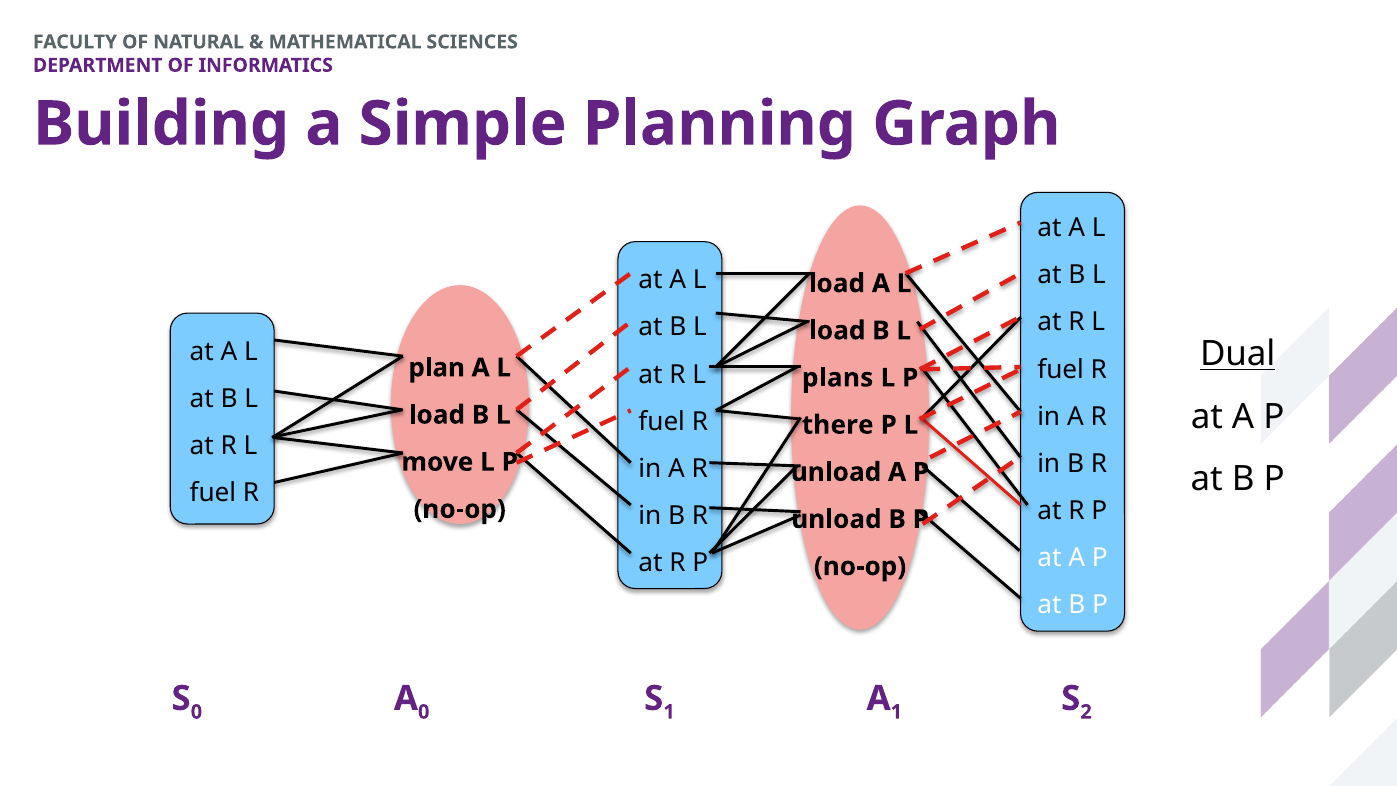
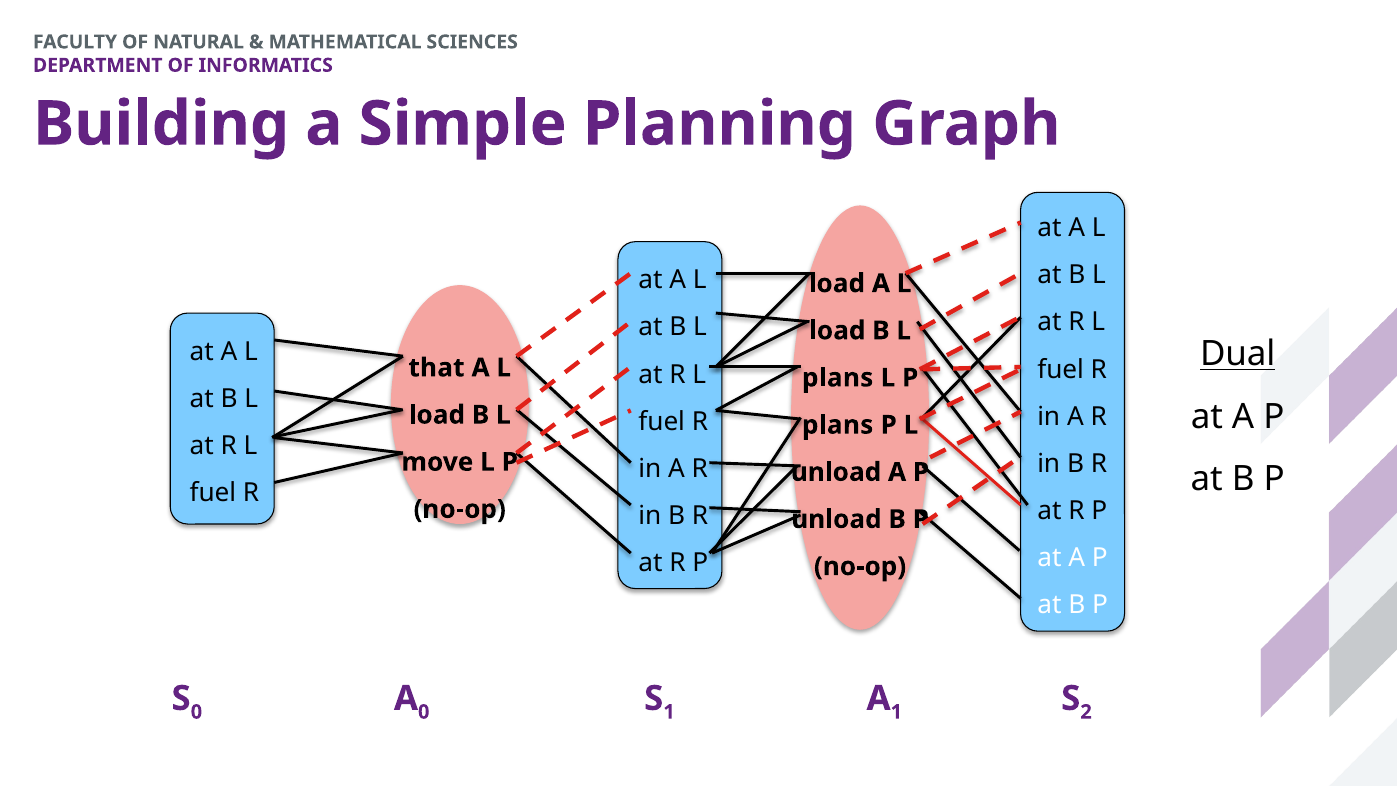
plan: plan -> that (436, 368)
there: there -> plans (838, 425)
